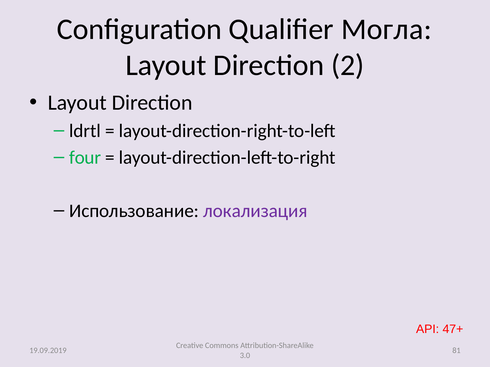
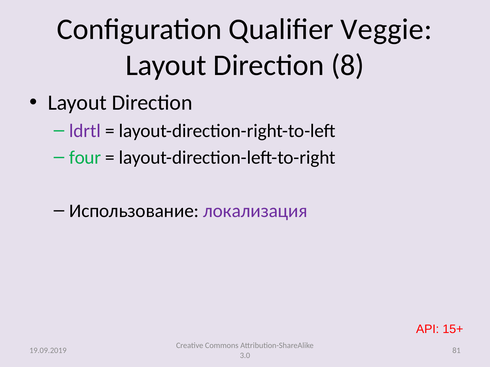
Могла: Могла -> Veggie (386, 29)
2: 2 -> 8 (348, 65)
ldrtl colour: black -> purple (85, 131)
47+: 47+ -> 15+ (453, 329)
